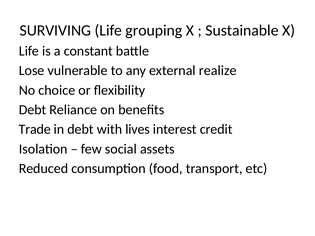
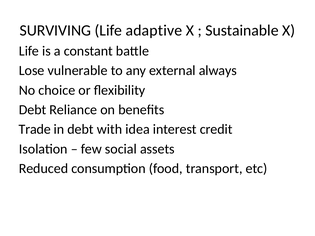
grouping: grouping -> adaptive (154, 31)
realize: realize -> always (218, 71)
lives: lives -> idea (138, 129)
